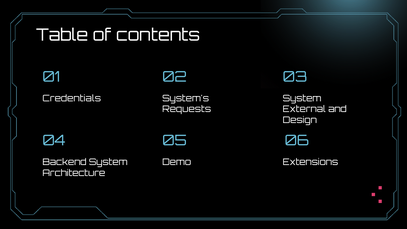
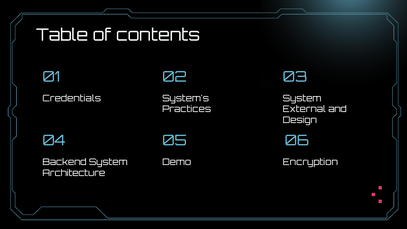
Requests: Requests -> Practices (187, 109)
Extensions: Extensions -> Encryption (310, 162)
